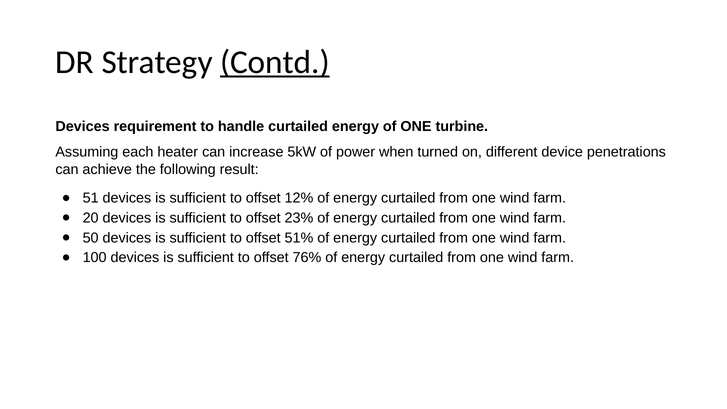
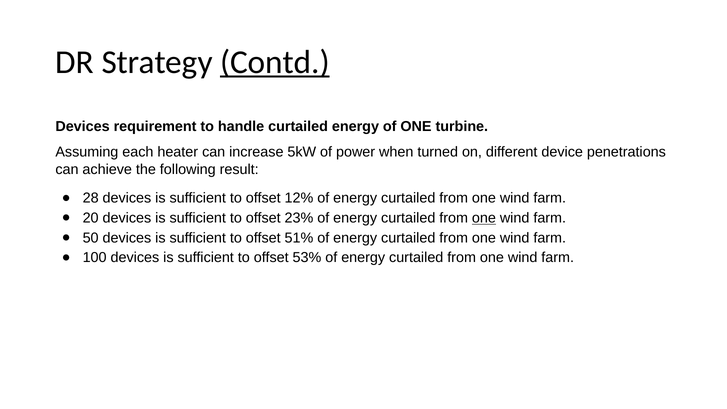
51: 51 -> 28 (91, 198)
one underline: none -> present (484, 218)
76%: 76% -> 53% (307, 258)
